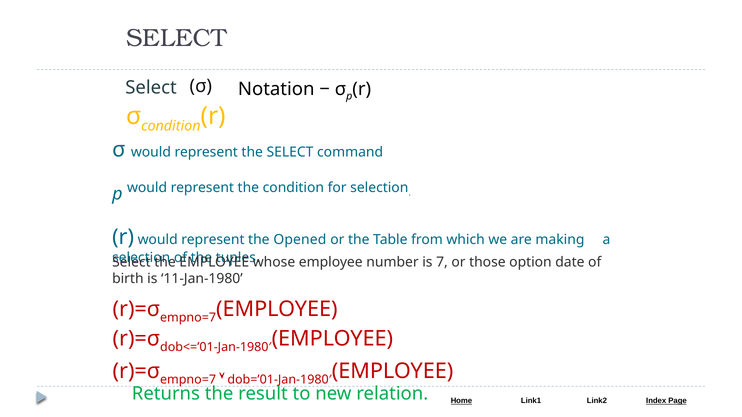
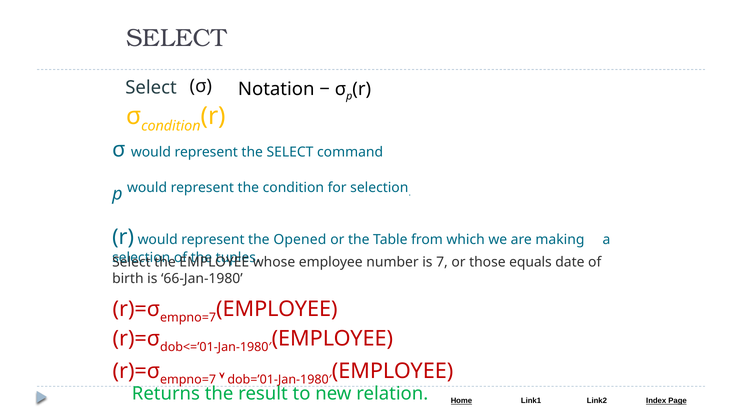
option: option -> equals (531, 262)
11-Jan-1980: 11-Jan-1980 -> 66-Jan-1980 (202, 279)
